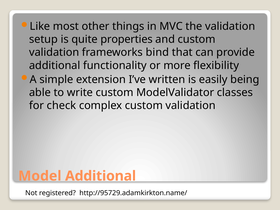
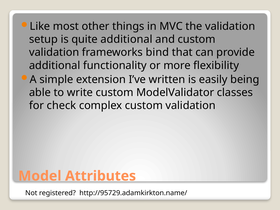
quite properties: properties -> additional (126, 39)
Model Additional: Additional -> Attributes (101, 176)
